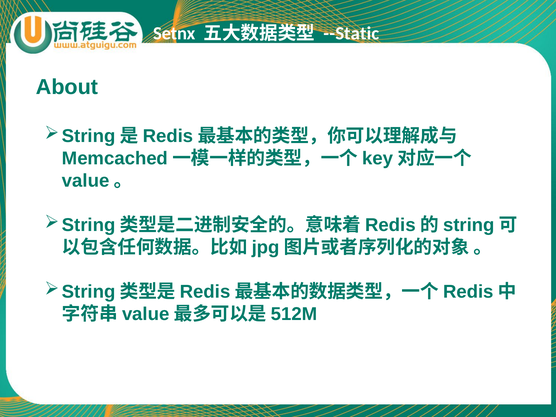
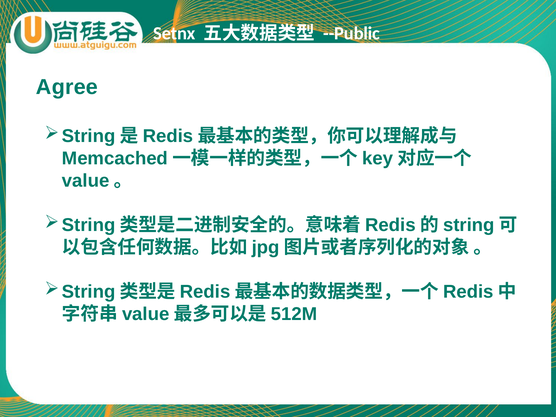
--Static: --Static -> --Public (352, 33)
About: About -> Agree (67, 87)
